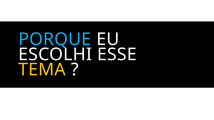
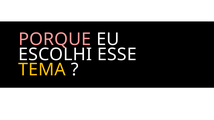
PORQUE colour: light blue -> pink (55, 39)
